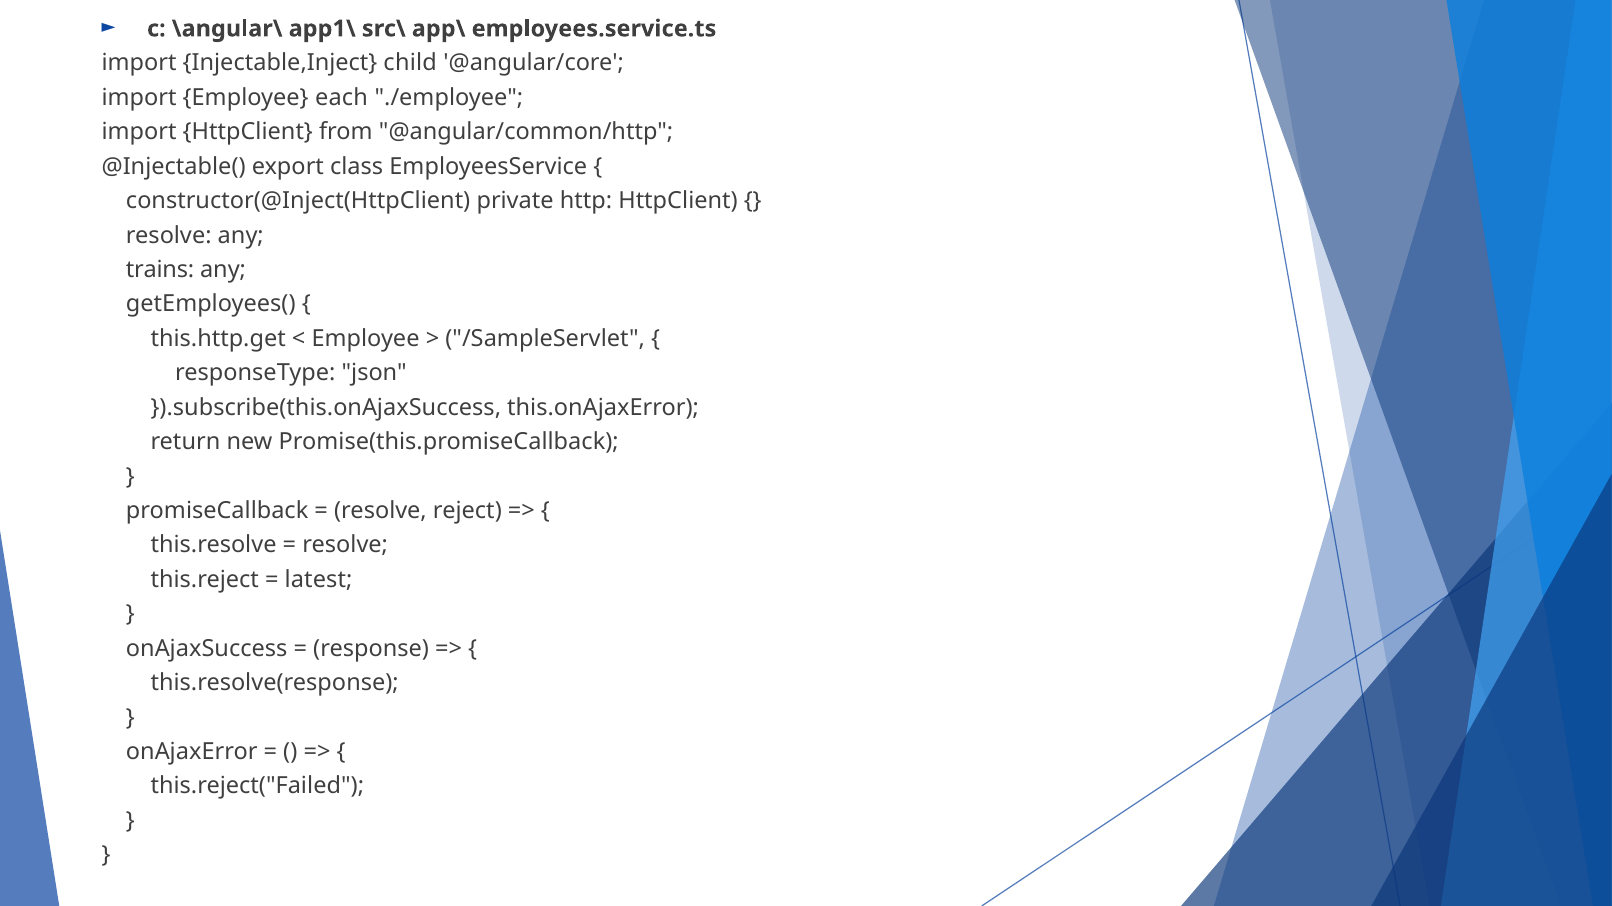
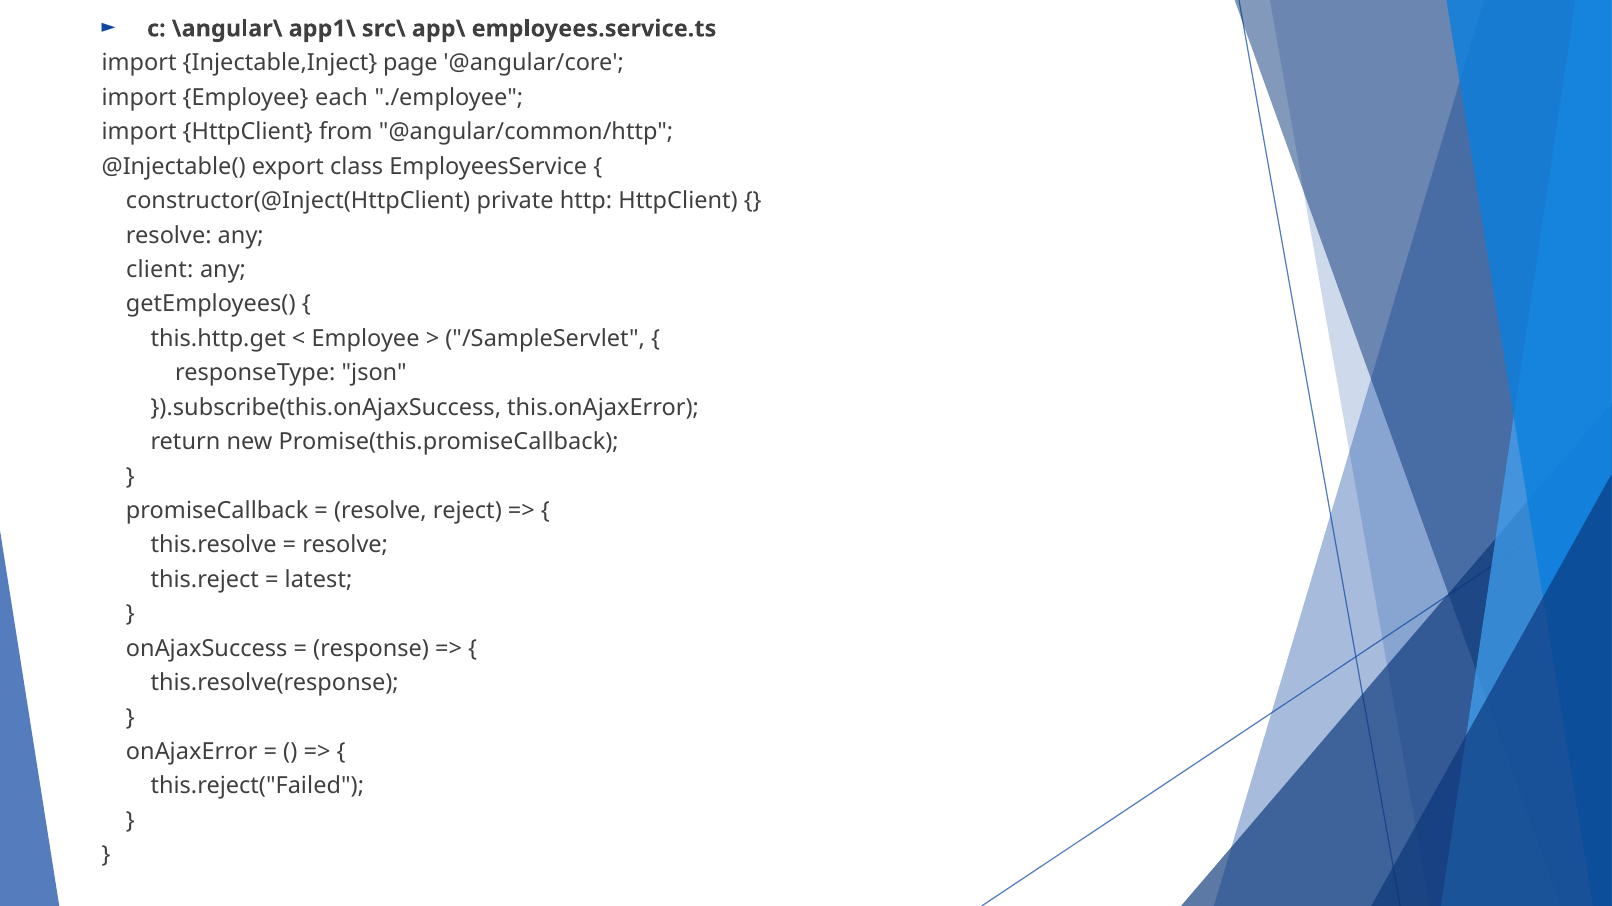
child: child -> page (410, 63)
trains: trains -> client (160, 270)
